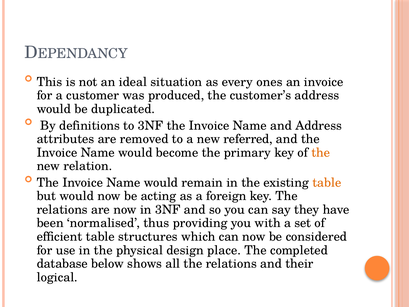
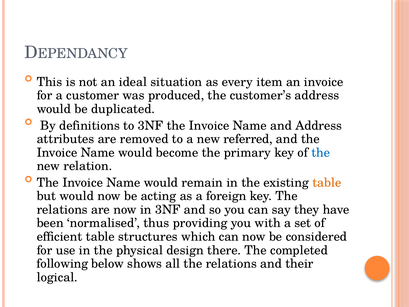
ones: ones -> item (270, 82)
the colour: orange -> blue (321, 152)
place: place -> there (224, 250)
database: database -> following (62, 263)
